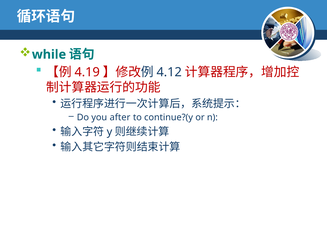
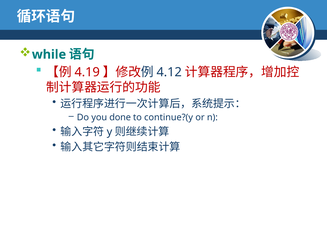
after: after -> done (120, 118)
